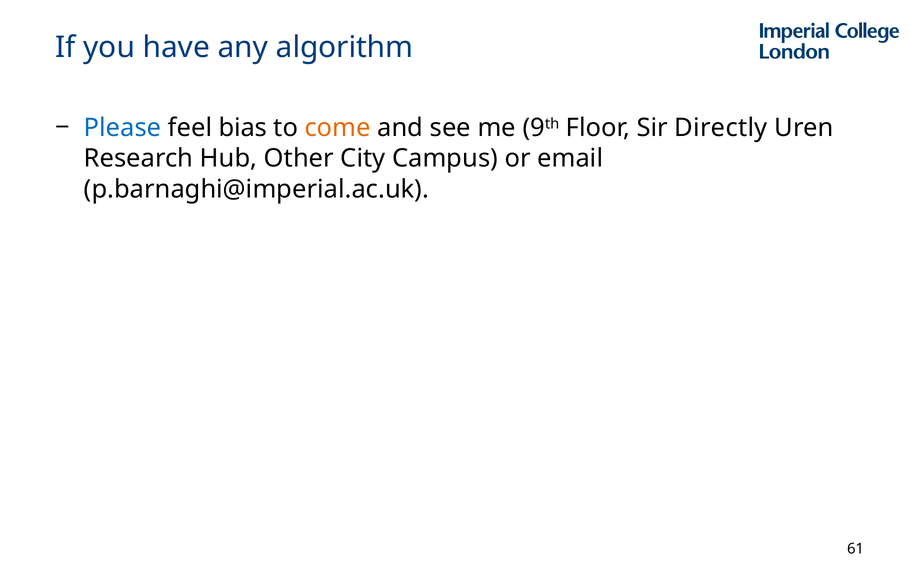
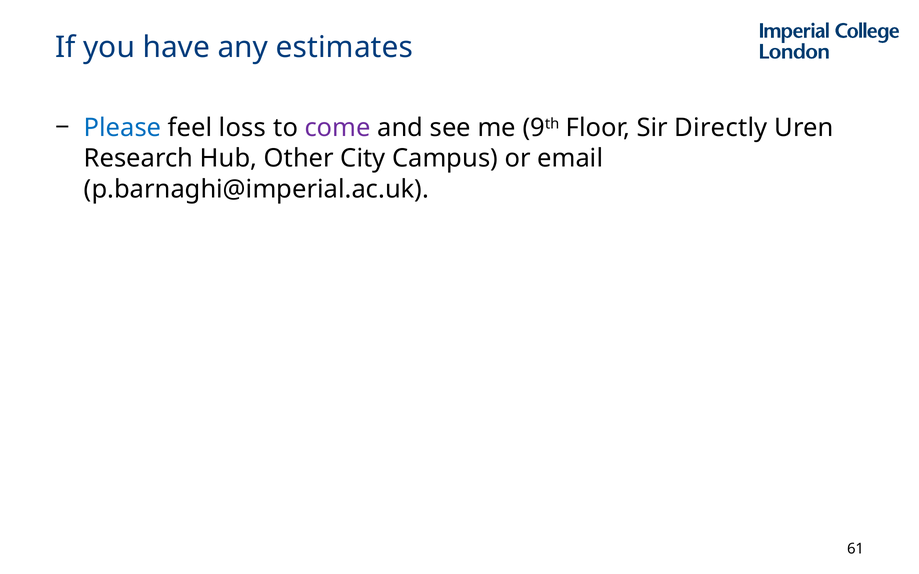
algorithm: algorithm -> estimates (344, 48)
bias: bias -> loss (243, 128)
come colour: orange -> purple (338, 128)
